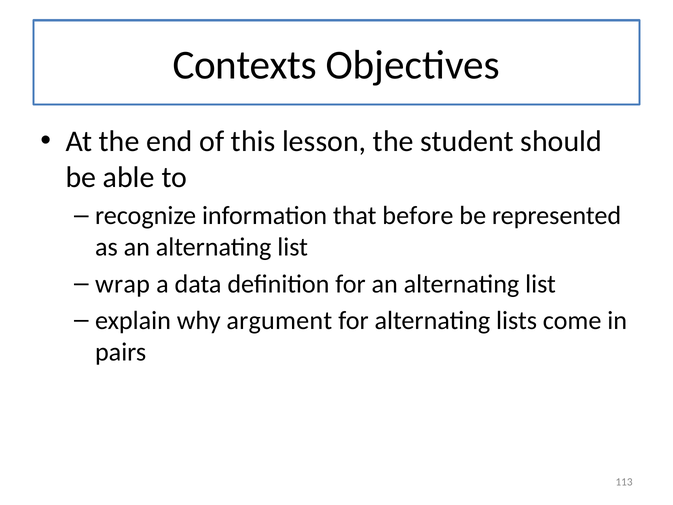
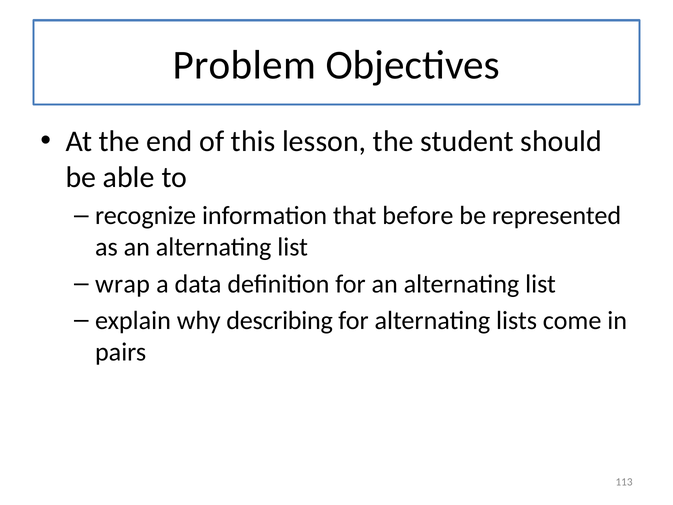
Contexts: Contexts -> Problem (244, 65)
argument: argument -> describing (280, 320)
